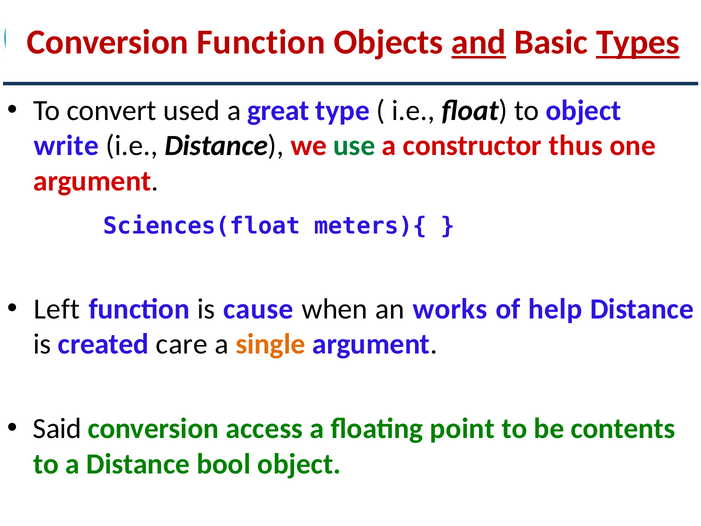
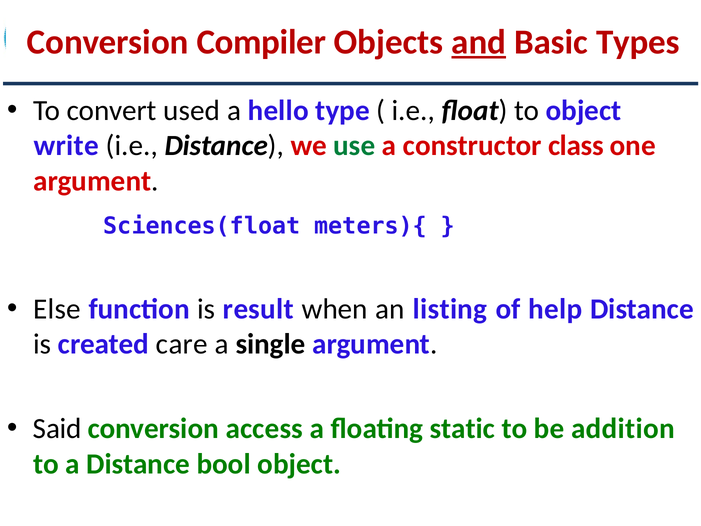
Conversion Function: Function -> Compiler (261, 42)
Types underline: present -> none (638, 42)
great: great -> hello (278, 111)
thus: thus -> class (576, 146)
Left: Left -> Else (57, 309)
cause: cause -> result (258, 309)
works: works -> listing (450, 309)
single colour: orange -> black (271, 344)
point: point -> static (462, 429)
contents: contents -> addition (623, 429)
